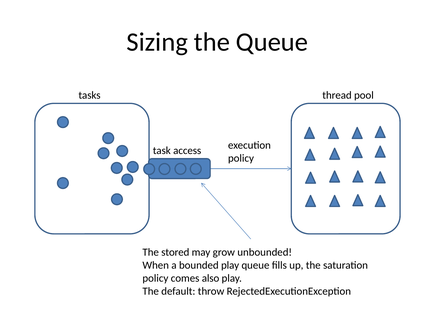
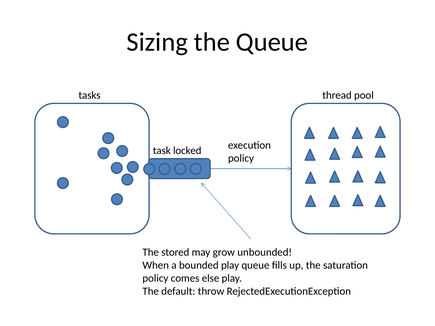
access: access -> locked (187, 151)
also: also -> else (211, 278)
